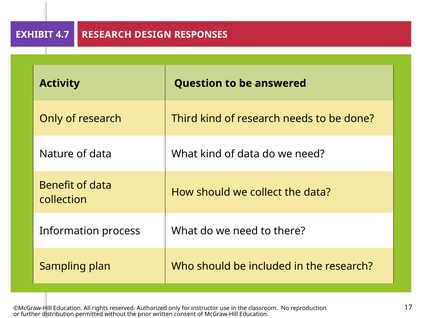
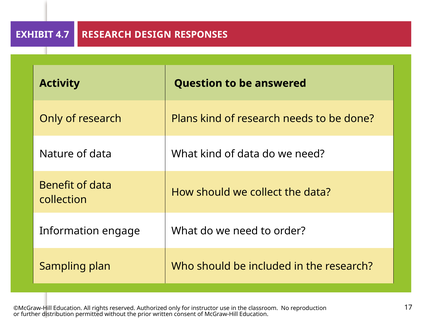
Third: Third -> Plans (185, 119)
process: process -> engage (121, 231)
there: there -> order (290, 231)
